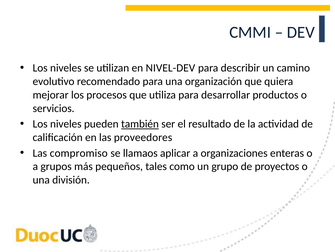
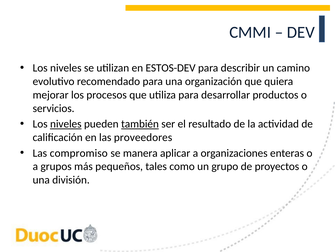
NIVEL-DEV: NIVEL-DEV -> ESTOS-DEV (171, 68)
niveles underline: none -> present (66, 124)
llamaos: llamaos -> manera (140, 153)
